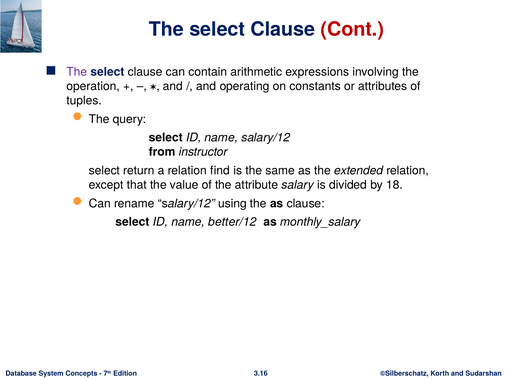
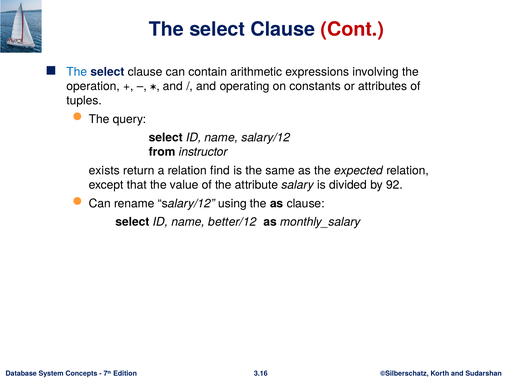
The colour: purple -> blue (77, 72)
select: select -> exists (104, 171)
extended: extended -> expected (359, 171)
18: 18 -> 92 (395, 185)
